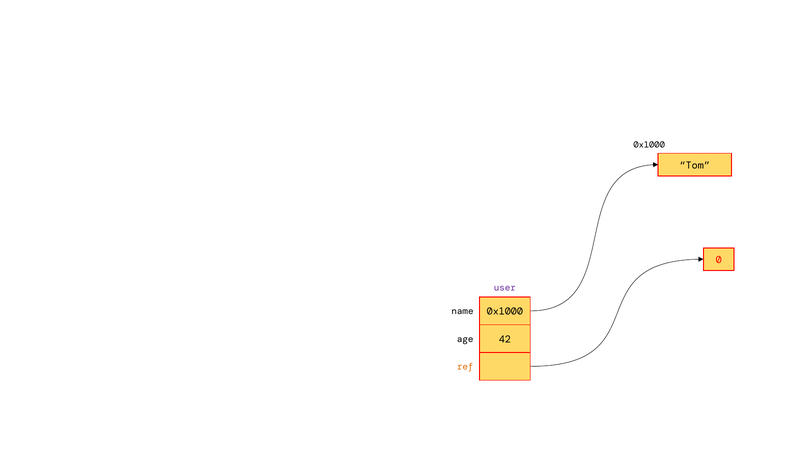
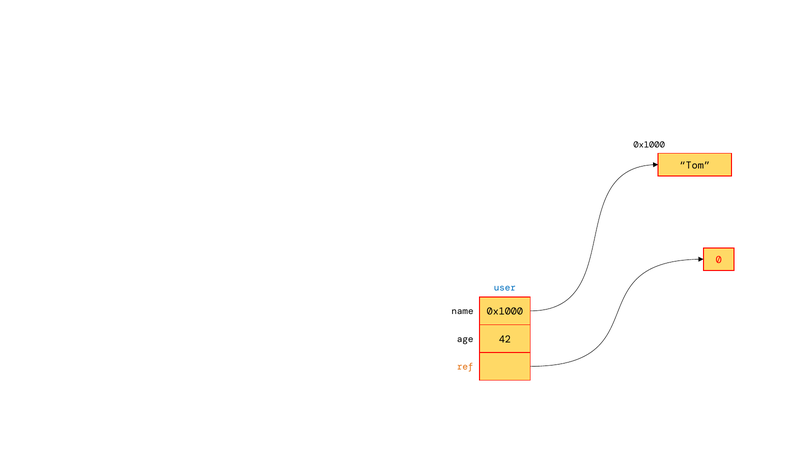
user colour: purple -> blue (505, 287)
